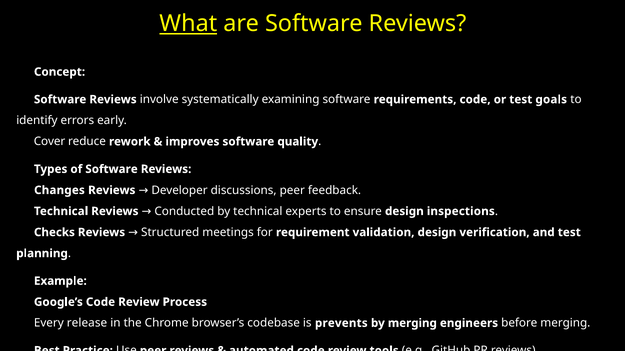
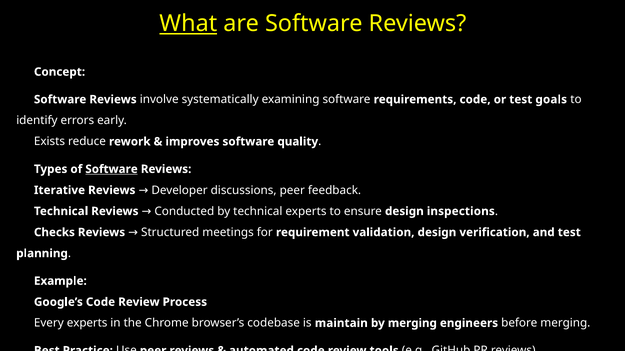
Cover: Cover -> Exists (49, 142)
Software underline: none -> present (112, 169)
Changes: Changes -> Iterative (59, 190)
prevents: prevents -> maintain (341, 324)
Every release: release -> experts (87, 324)
